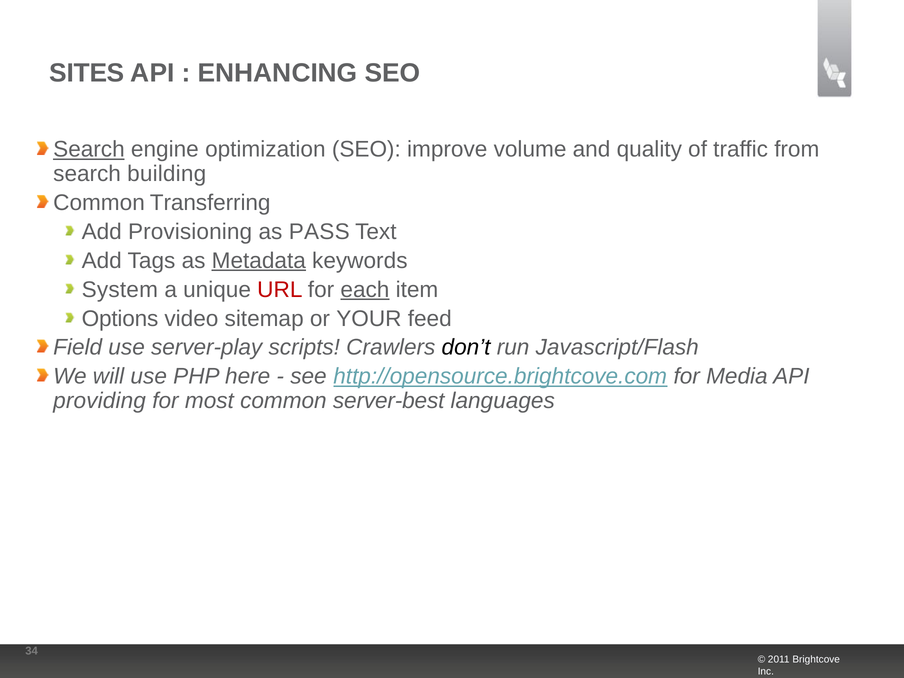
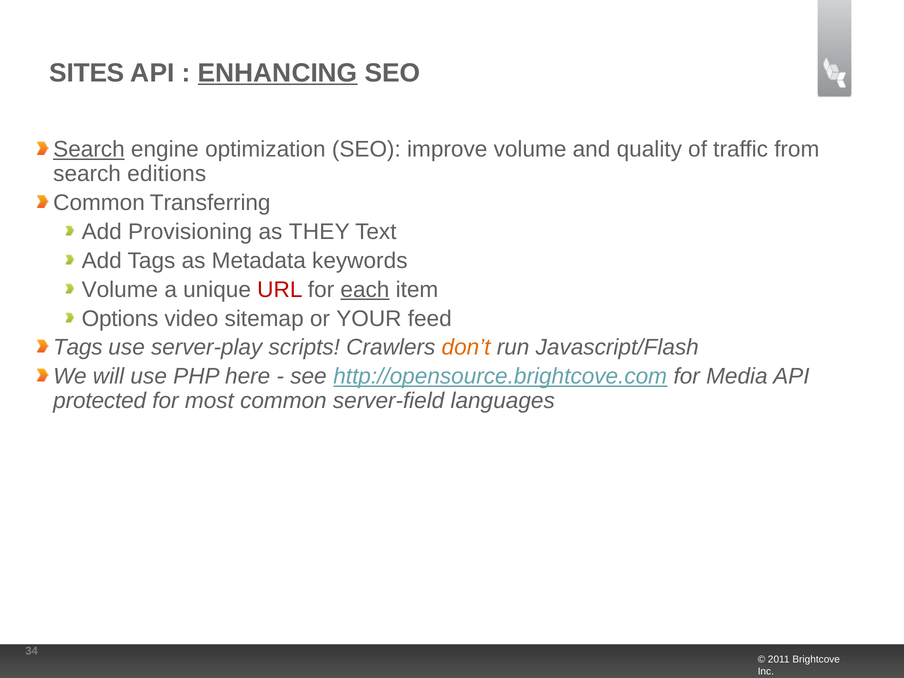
ENHANCING underline: none -> present (278, 73)
building: building -> editions (167, 174)
PASS: PASS -> THEY (319, 232)
Metadata underline: present -> none (259, 261)
System: System -> Volume (120, 290)
Field: Field -> Tags (78, 347)
don’t colour: black -> orange (466, 347)
providing: providing -> protected (100, 401)
server-best: server-best -> server-field (389, 401)
